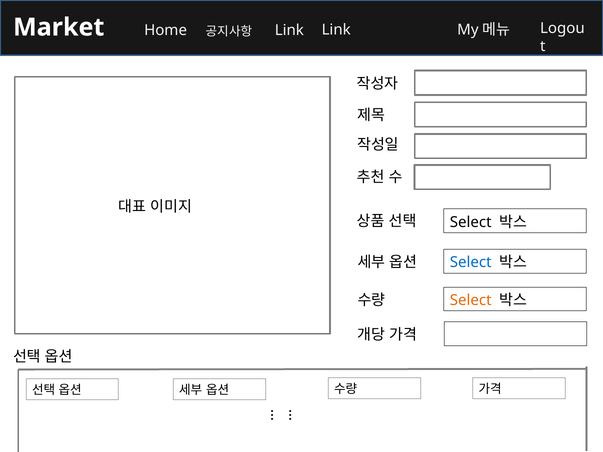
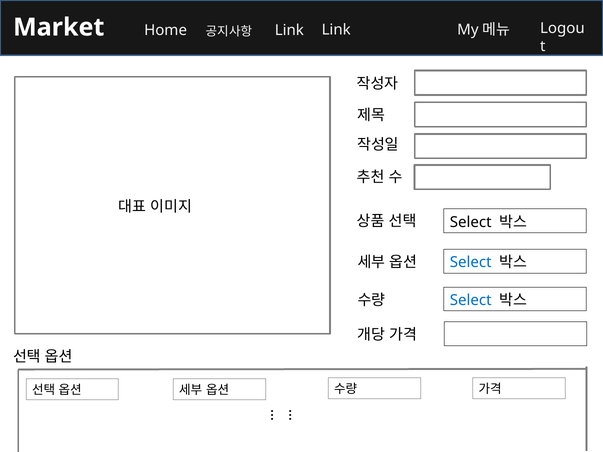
Select colour: orange -> blue (471, 300)
